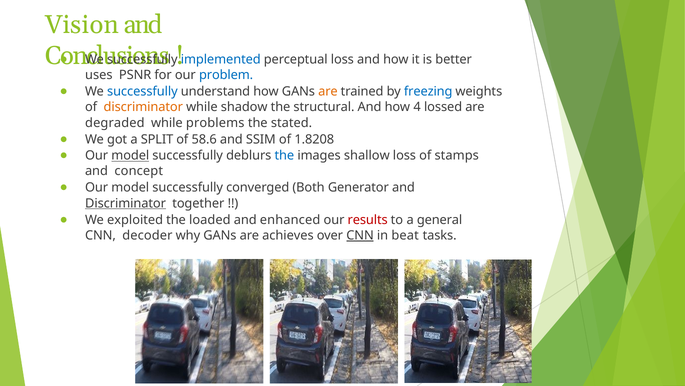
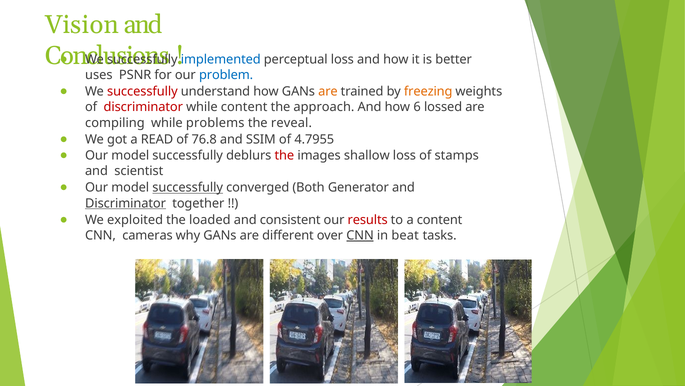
successfully colour: blue -> red (142, 92)
freezing colour: blue -> orange (428, 92)
discriminator colour: orange -> red (143, 107)
while shadow: shadow -> content (244, 107)
structural: structural -> approach (324, 107)
4: 4 -> 6 (417, 107)
degraded: degraded -> compiling (115, 123)
stated: stated -> reveal (291, 123)
SPLIT: SPLIT -> READ (157, 139)
58.6: 58.6 -> 76.8 (204, 139)
1.8208: 1.8208 -> 4.7955 (314, 139)
model underline: present -> none (130, 155)
the colour: blue -> red (284, 155)
concept: concept -> scientist (139, 171)
successfully underline: none -> present (188, 187)
enhanced: enhanced -> consistent (290, 219)
a general: general -> content (440, 219)
decoder: decoder -> cameras (148, 235)
achieves: achieves -> different (288, 235)
